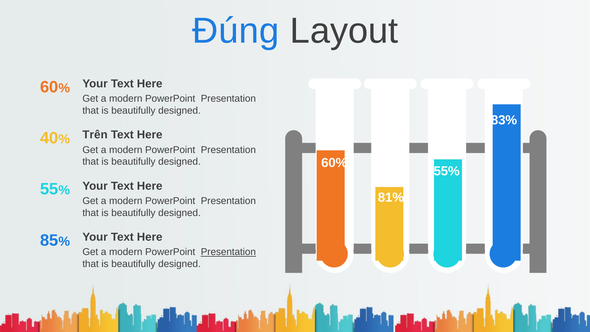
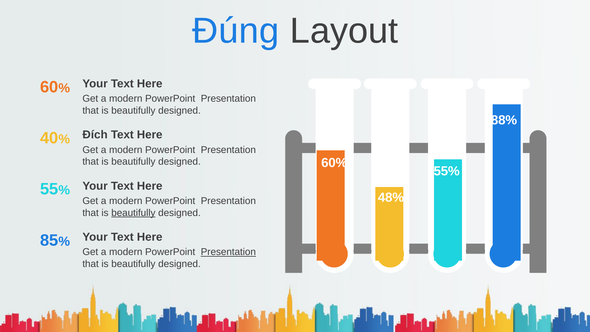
83%: 83% -> 88% (504, 120)
Trên: Trên -> Đích (95, 135)
81%: 81% -> 48% (391, 198)
beautifully underline: none -> present (133, 213)
